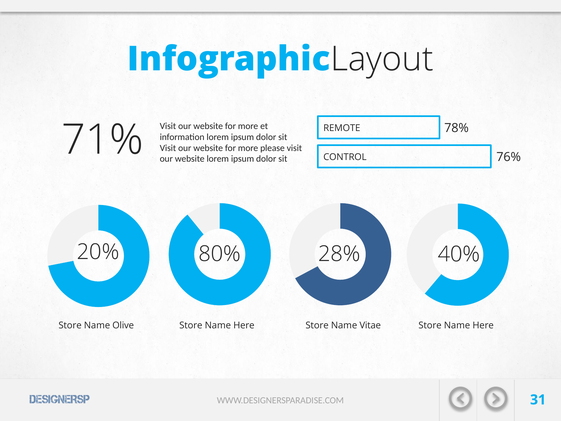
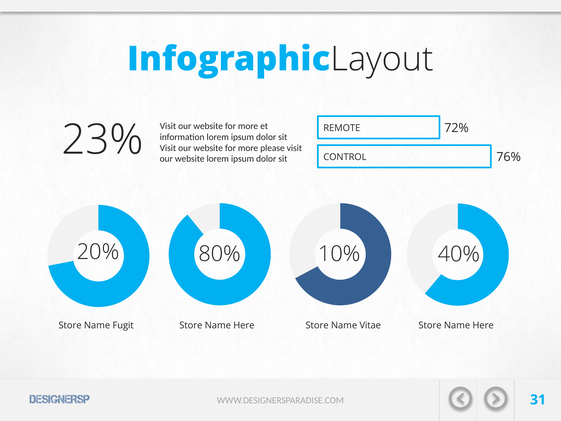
78%: 78% -> 72% (457, 128)
71%: 71% -> 23% (103, 140)
28%: 28% -> 10% (339, 254)
Olive: Olive -> Fugit (123, 325)
